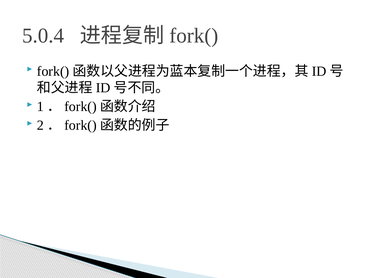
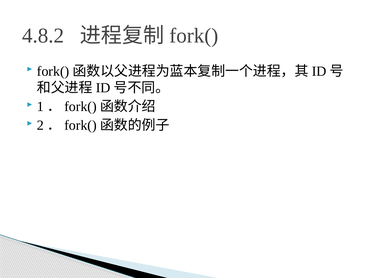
5.0.4: 5.0.4 -> 4.8.2 (43, 36)
